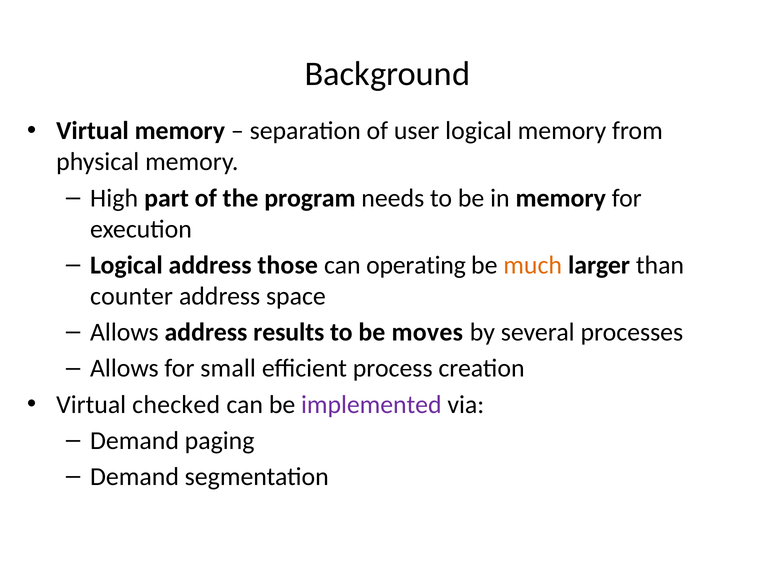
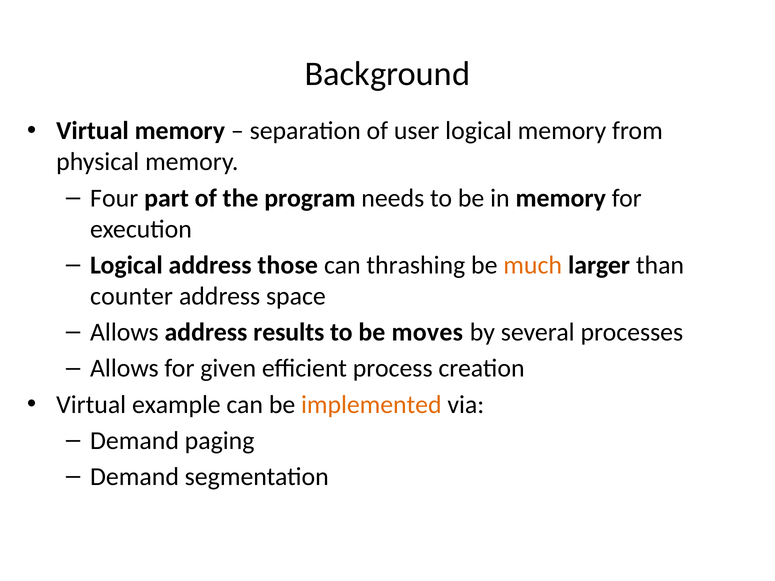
High: High -> Four (114, 198)
operating: operating -> thrashing (416, 265)
small: small -> given (228, 369)
checked: checked -> example (176, 405)
implemented colour: purple -> orange (371, 405)
